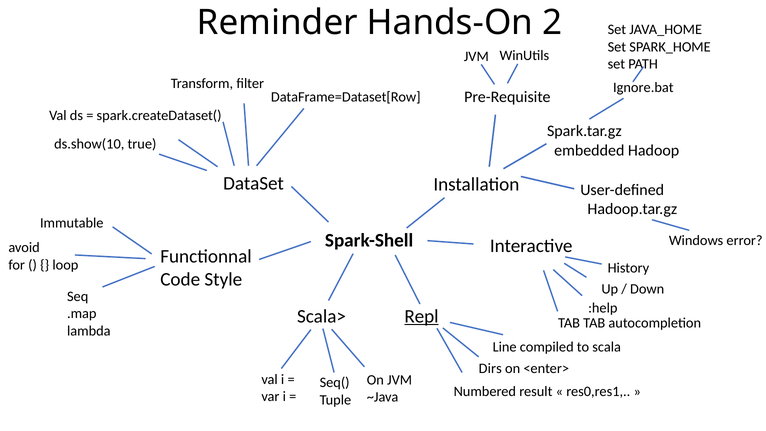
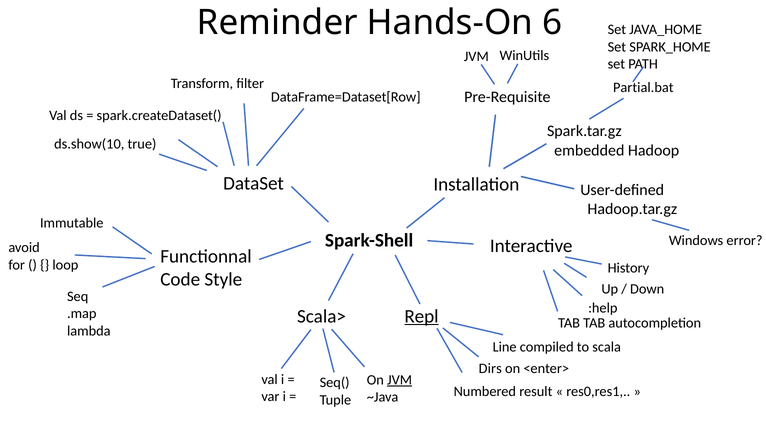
2: 2 -> 6 (552, 23)
Ignore.bat: Ignore.bat -> Partial.bat (643, 88)
JVM underline: none -> present (400, 380)
